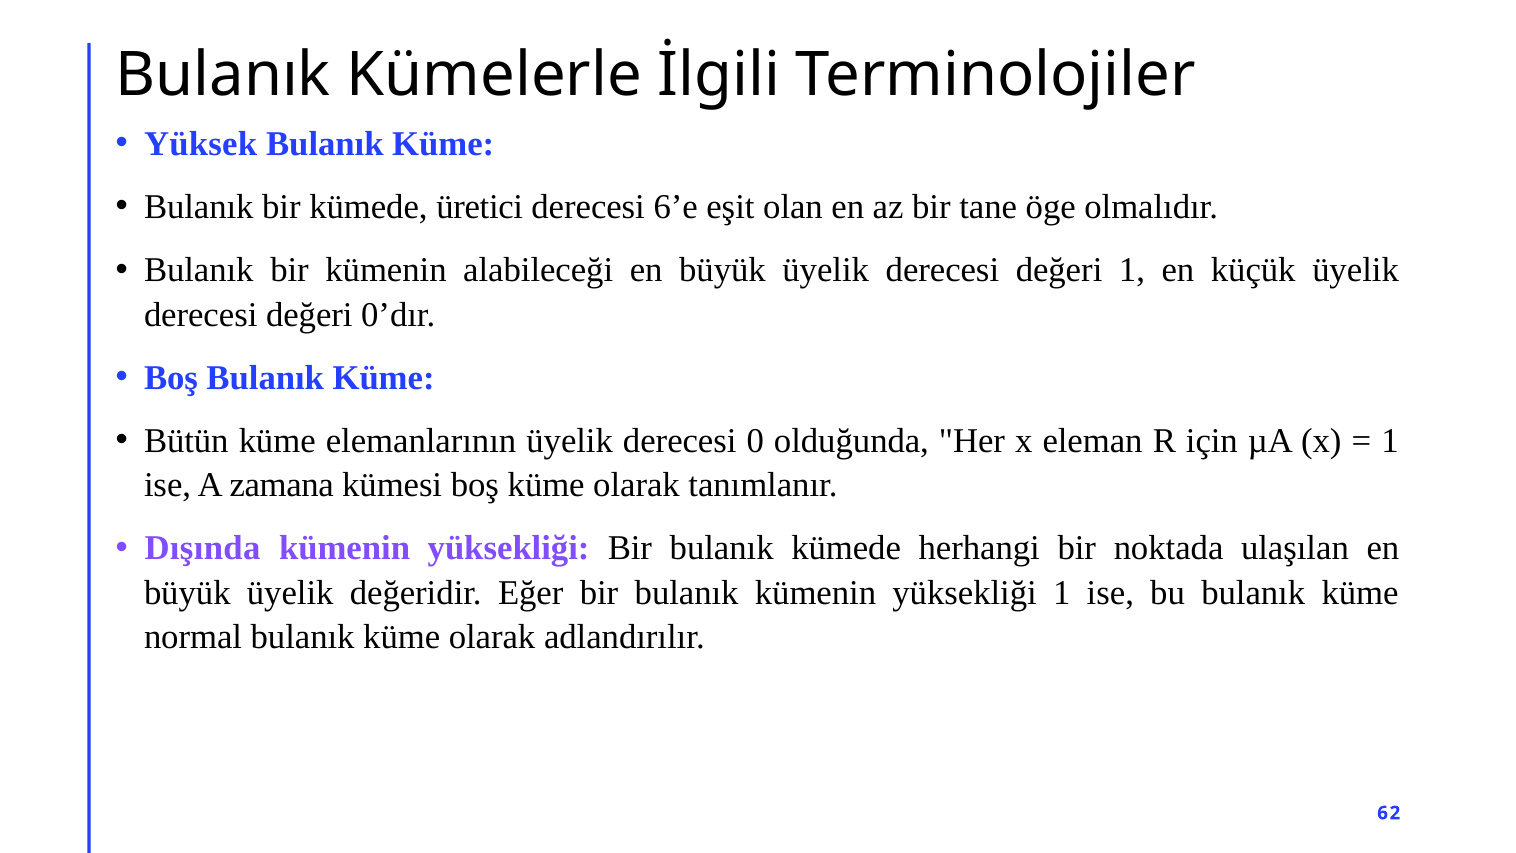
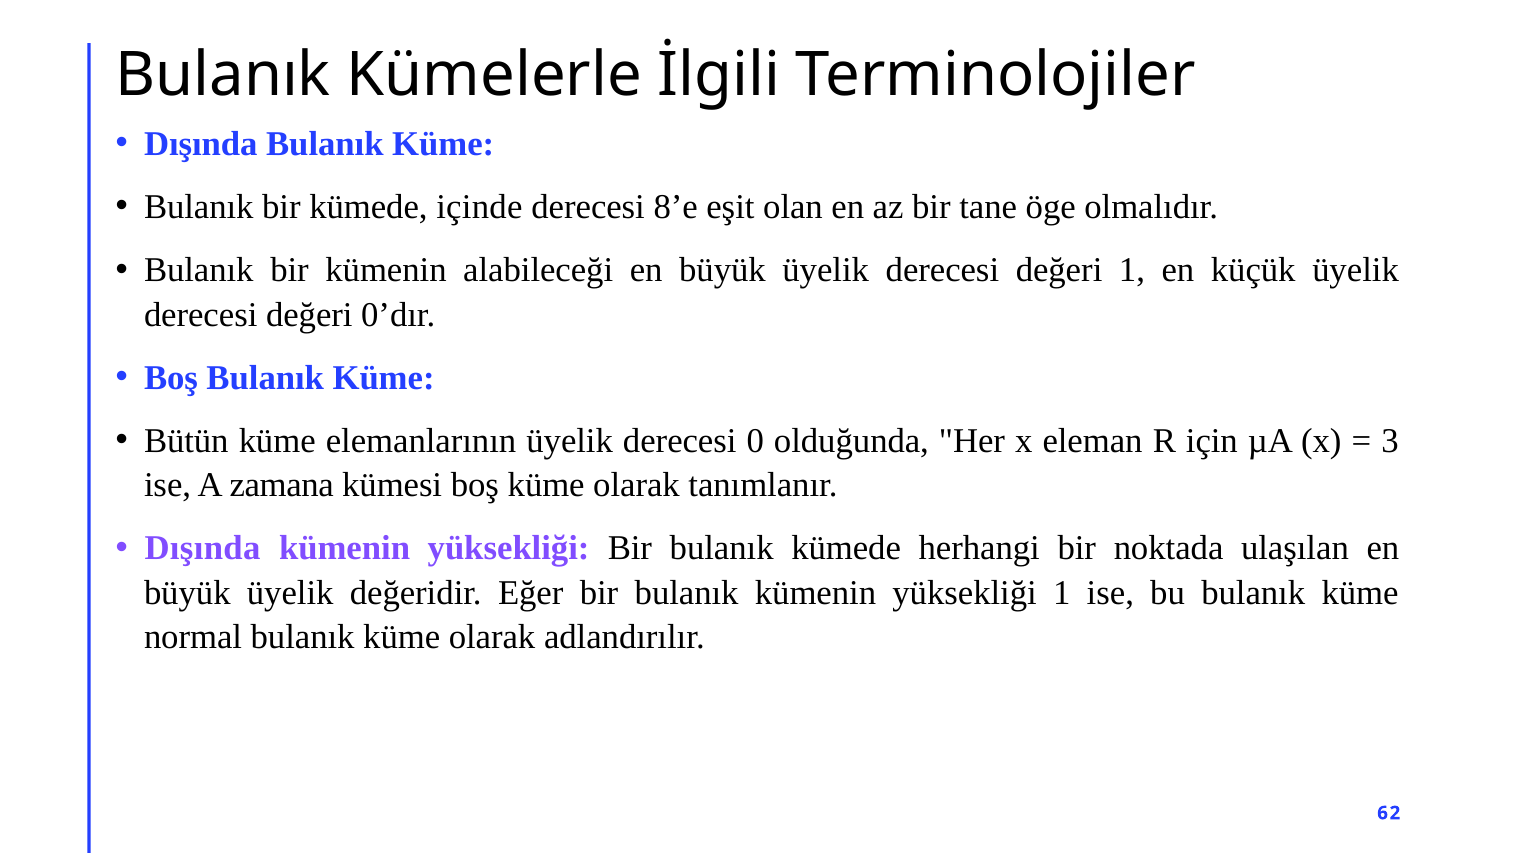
Yüksek: Yüksek -> Dışında (201, 144)
üretici: üretici -> içinde (479, 207)
6’e: 6’e -> 8’e (676, 207)
1: 1 -> 3 (1390, 441)
